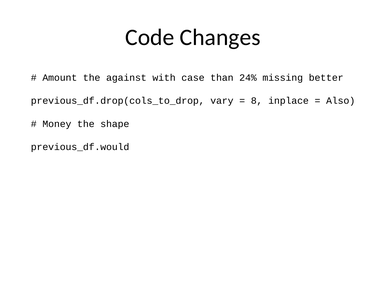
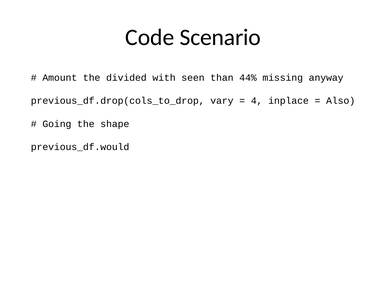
Changes: Changes -> Scenario (220, 37)
against: against -> divided (126, 78)
case: case -> seen (193, 78)
24%: 24% -> 44% (248, 78)
better: better -> anyway (326, 78)
8: 8 -> 4 (257, 101)
Money: Money -> Going (57, 124)
